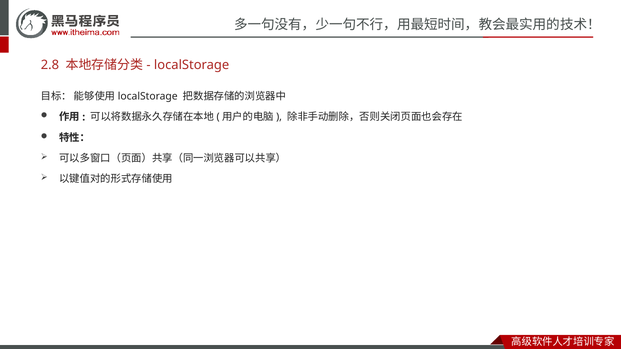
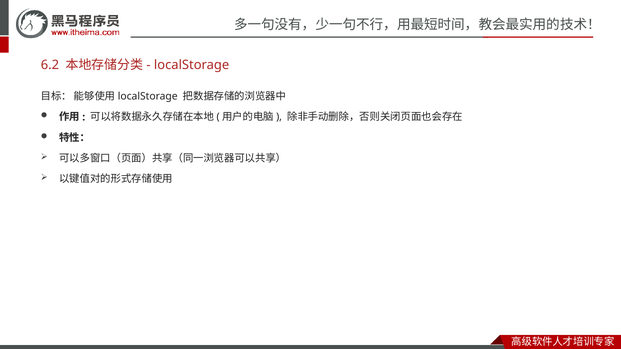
2.8: 2.8 -> 6.2 (50, 65)
